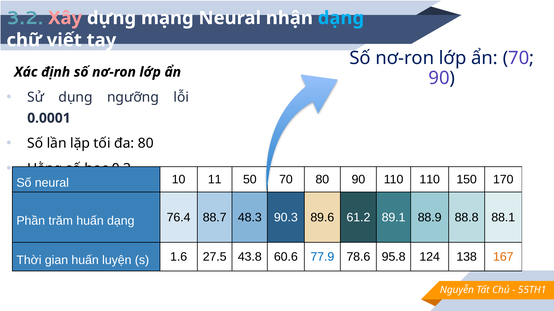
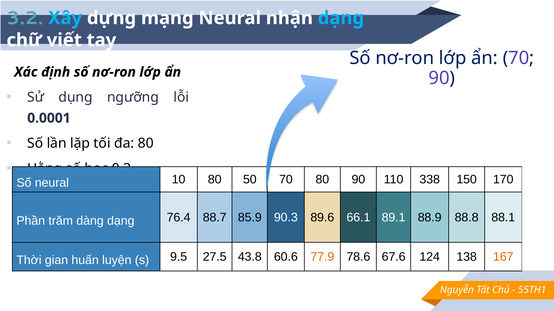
Xây colour: pink -> light blue (65, 18)
10 11: 11 -> 80 (215, 180)
110 110: 110 -> 338 (430, 180)
trăm huấn: huấn -> dàng (90, 221)
48.3: 48.3 -> 85.9 (250, 218)
61.2: 61.2 -> 66.1 (358, 218)
1.6: 1.6 -> 9.5 (179, 257)
77.9 colour: blue -> orange (322, 257)
95.8: 95.8 -> 67.6 (394, 257)
